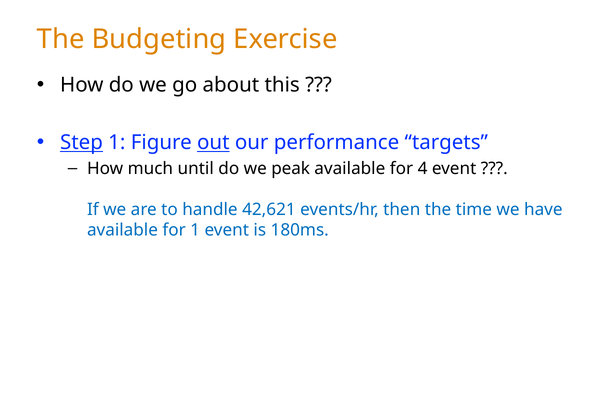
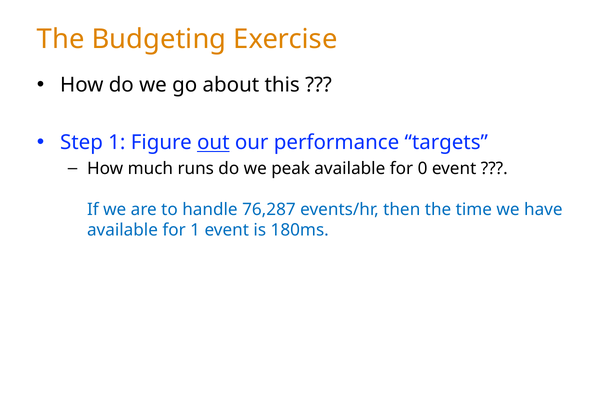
Step underline: present -> none (81, 142)
until: until -> runs (196, 168)
4: 4 -> 0 (423, 168)
42,621: 42,621 -> 76,287 (269, 209)
